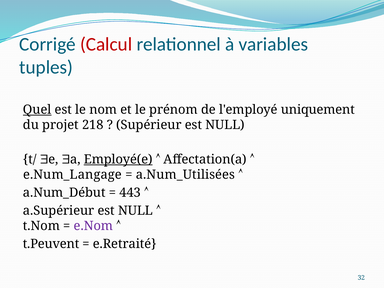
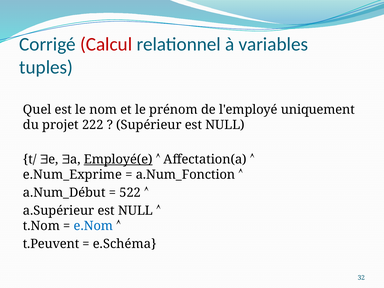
Quel underline: present -> none (37, 110)
218: 218 -> 222 (93, 125)
e.Num_Langage: e.Num_Langage -> e.Num_Exprime (72, 175)
a.Num_Utilisées: a.Num_Utilisées -> a.Num_Fonction (185, 175)
443: 443 -> 522 (130, 193)
e.Nom colour: purple -> blue (93, 226)
e.Retraité: e.Retraité -> e.Schéma (125, 244)
